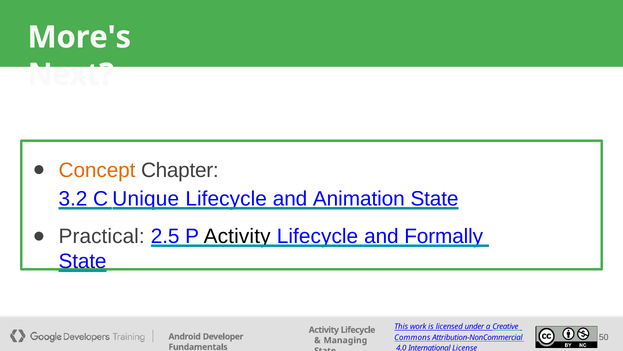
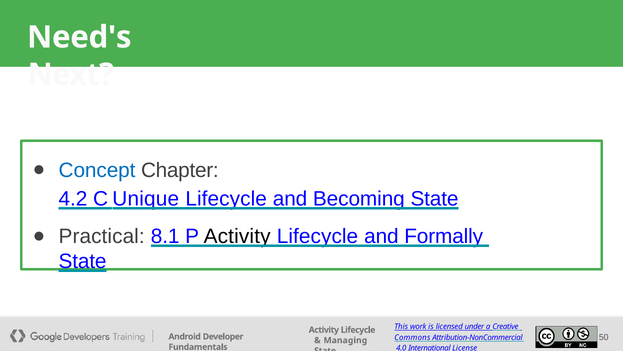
More's: More's -> Need's (79, 37)
Concept colour: orange -> blue (97, 170)
3.2: 3.2 -> 4.2 (73, 199)
Animation: Animation -> Becoming (359, 199)
2.5: 2.5 -> 8.1 (165, 236)
